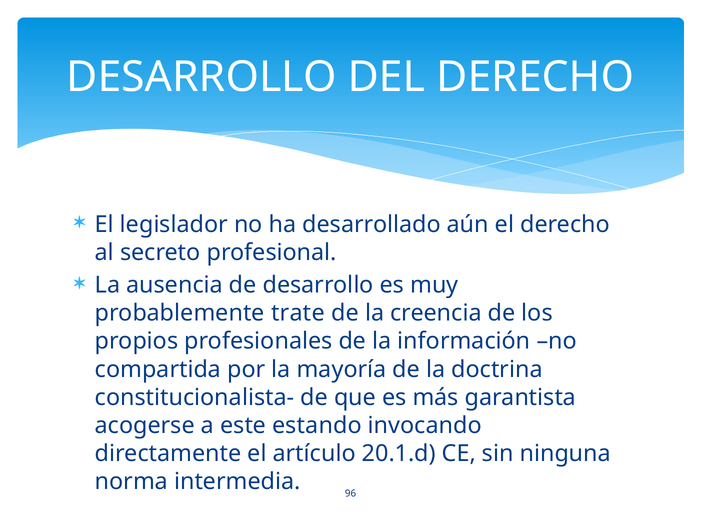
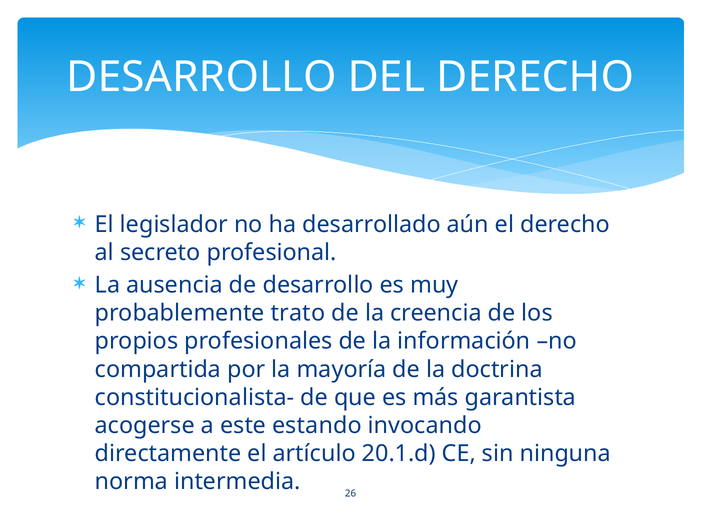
trate: trate -> trato (298, 313)
96: 96 -> 26 (351, 493)
